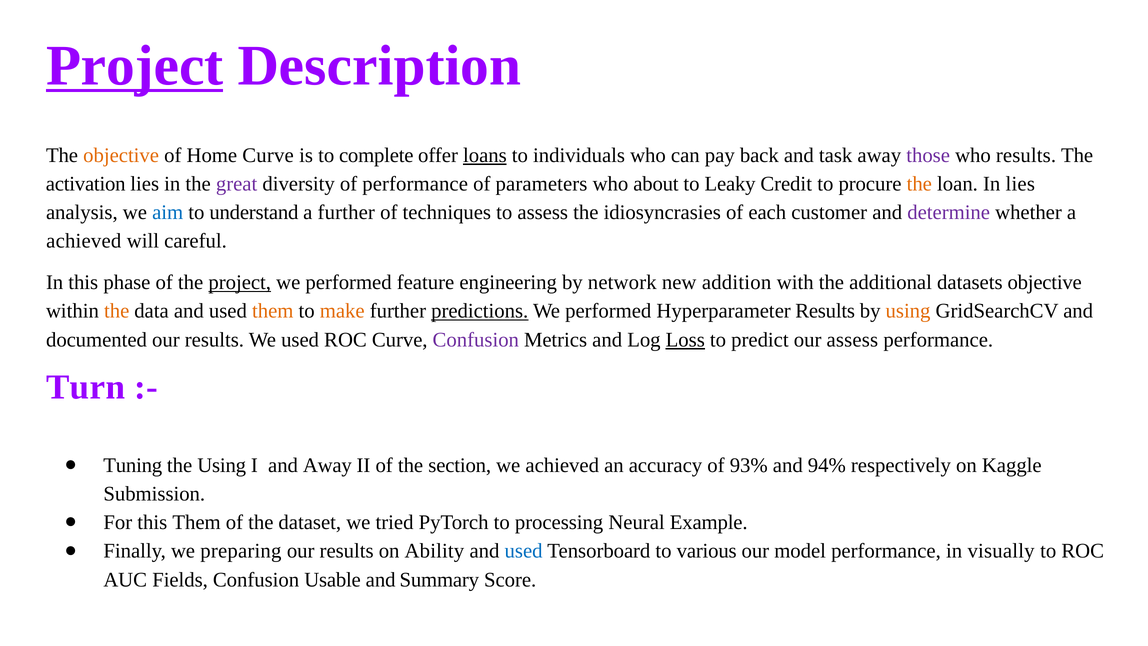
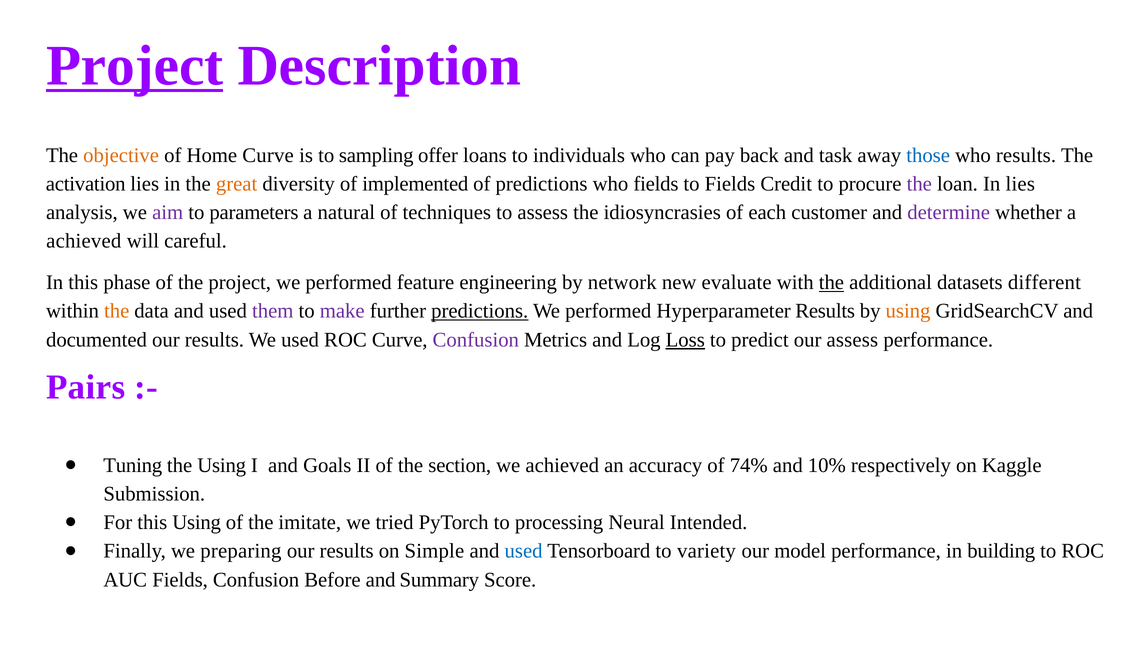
complete: complete -> sampling (376, 155)
loans underline: present -> none (485, 155)
those colour: purple -> blue (928, 155)
great colour: purple -> orange (237, 184)
of performance: performance -> implemented (415, 184)
of parameters: parameters -> predictions (542, 184)
who about: about -> fields (656, 184)
to Leaky: Leaky -> Fields (730, 184)
the colour: orange -> purple (919, 184)
aim colour: blue -> purple (168, 212)
understand: understand -> parameters (254, 212)
a further: further -> natural (346, 212)
project underline: present -> none (240, 282)
addition: addition -> evaluate (737, 282)
the underline: none -> present (831, 282)
datasets objective: objective -> different (1044, 282)
them colour: orange -> purple (273, 311)
make colour: orange -> purple (342, 311)
Turn: Turn -> Pairs (86, 387)
and Away: Away -> Goals (327, 465)
93%: 93% -> 74% (749, 465)
94%: 94% -> 10% (827, 465)
this Them: Them -> Using (197, 522)
dataset: dataset -> imitate (310, 522)
Example: Example -> Intended (709, 522)
Ability: Ability -> Simple (434, 551)
various: various -> variety (706, 551)
visually: visually -> building (1001, 551)
Usable: Usable -> Before (332, 580)
